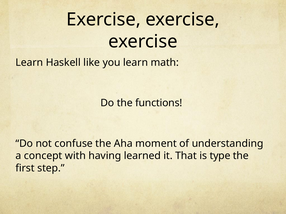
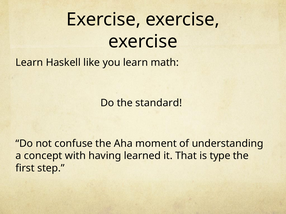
functions: functions -> standard (159, 103)
